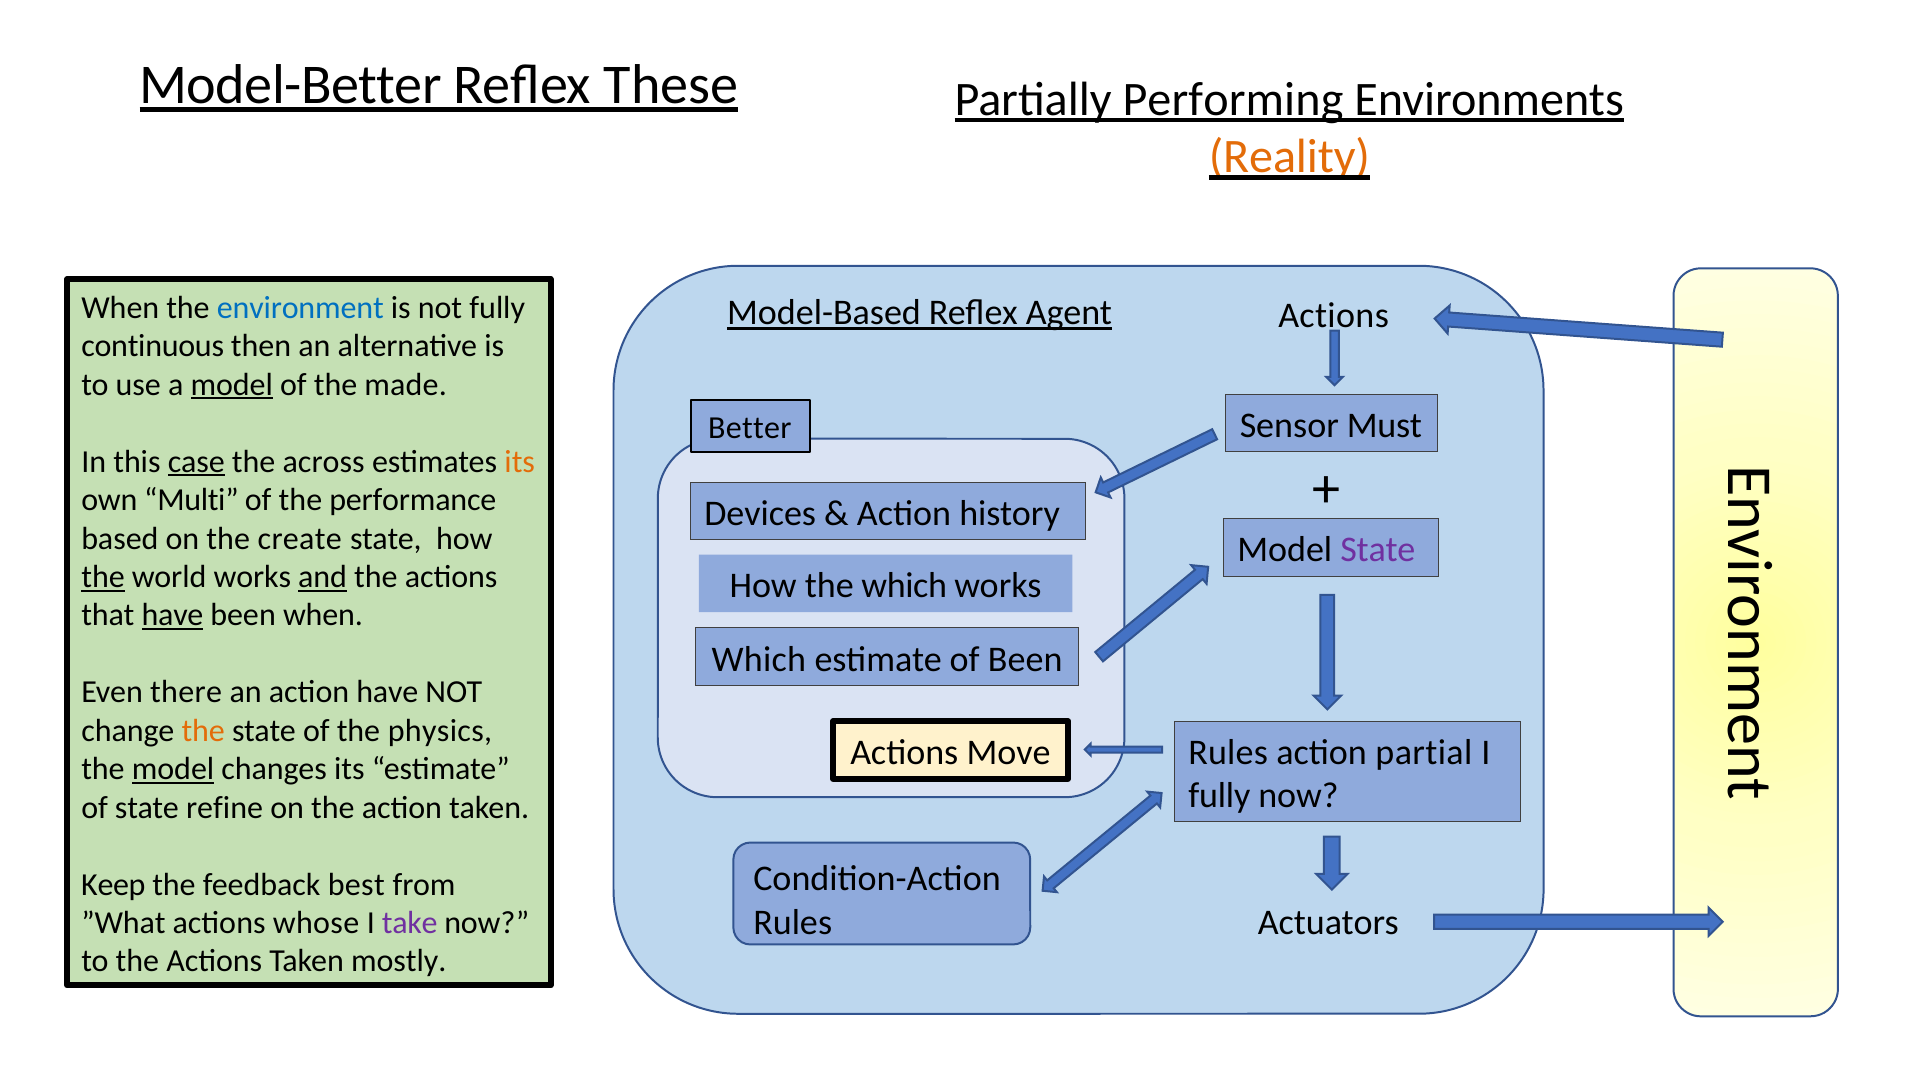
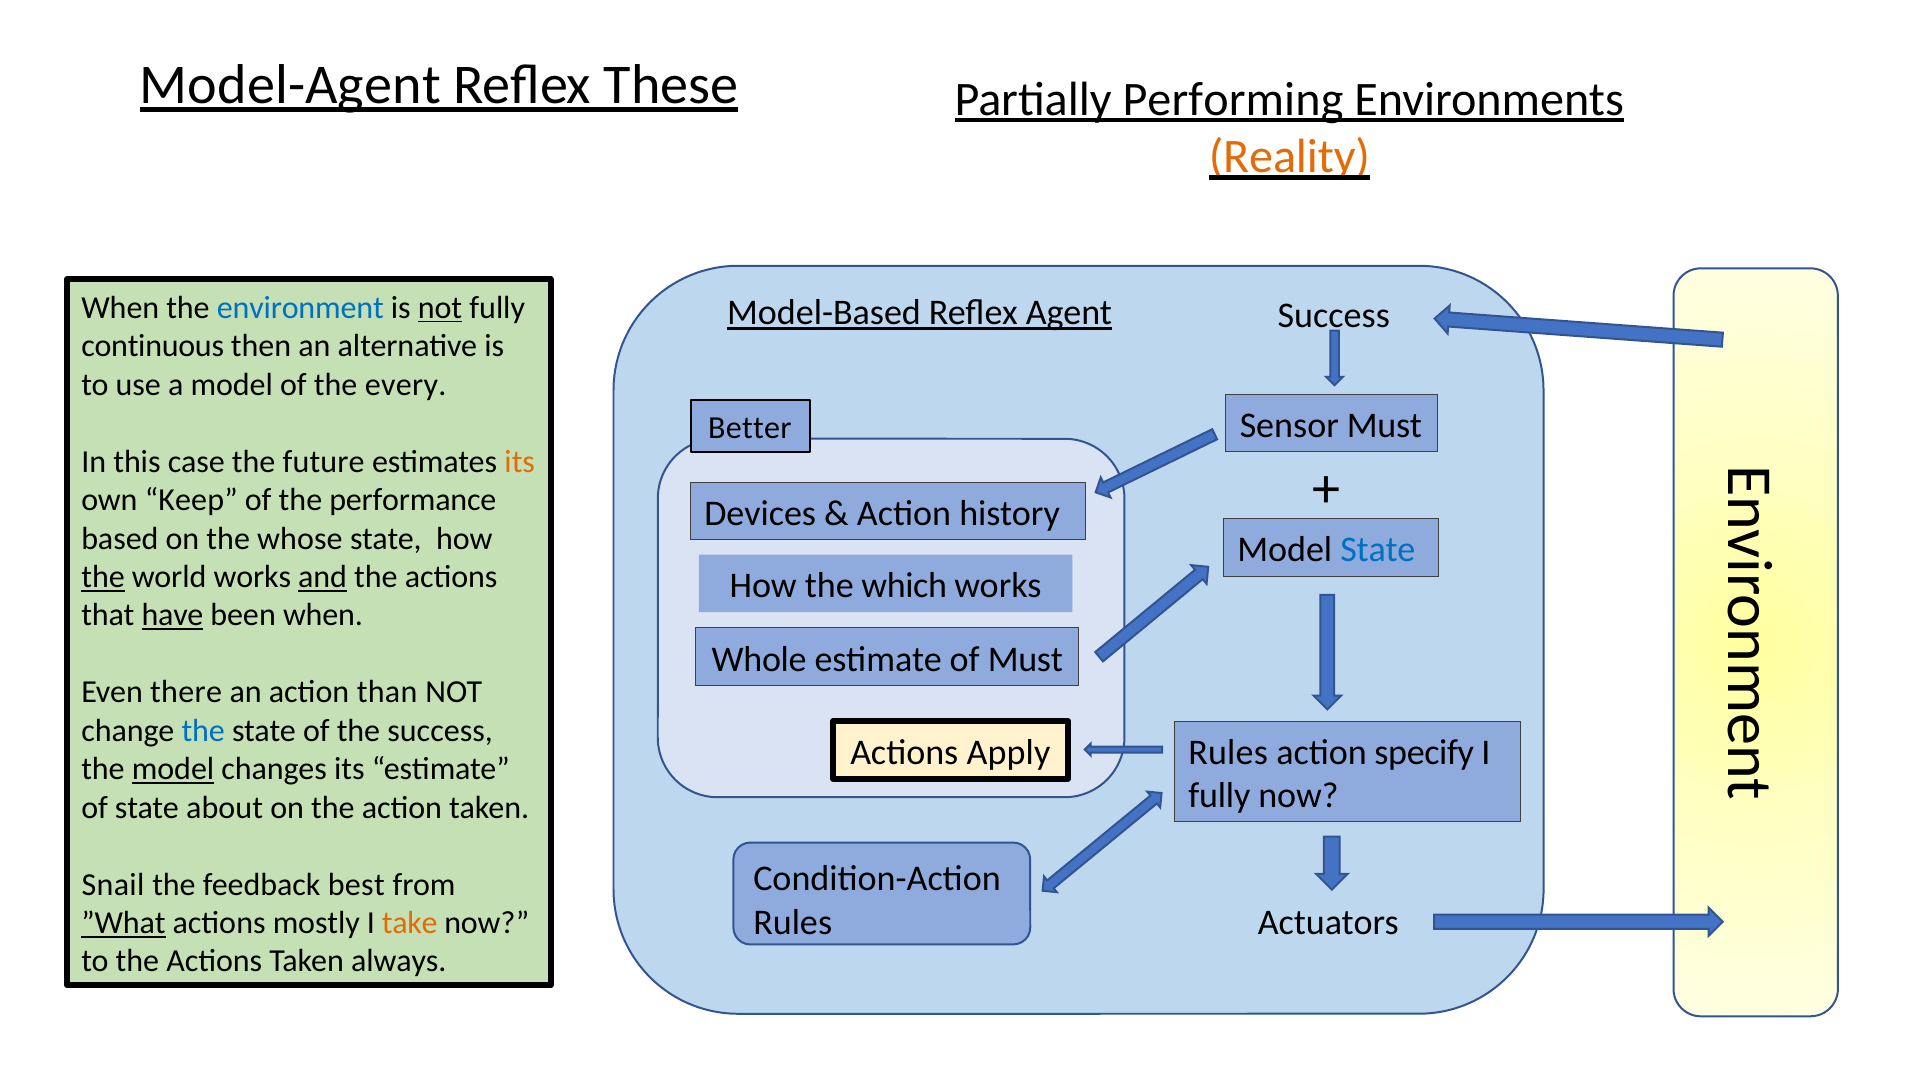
Model-Better: Model-Better -> Model-Agent (290, 85)
not underline: none -> present (440, 308)
Agent Actions: Actions -> Success (1334, 315)
model underline: present -> none (232, 385)
made: made -> every (406, 385)
case underline: present -> none (196, 462)
across: across -> future (324, 462)
Multi: Multi -> Keep (191, 500)
create: create -> whose (300, 539)
State colour: purple -> blue (1378, 550)
Which: Which -> Whole (759, 659)
of Been: Been -> Must (1025, 659)
action have: have -> than (387, 692)
the colour: orange -> blue (203, 731)
the physics: physics -> success (440, 731)
Move: Move -> Apply (1008, 753)
partial: partial -> specify (1424, 753)
refine: refine -> about (225, 808)
Keep: Keep -> Snail (113, 885)
”What underline: none -> present (123, 923)
whose: whose -> mostly (316, 923)
take colour: purple -> orange (410, 923)
mostly: mostly -> always (399, 962)
